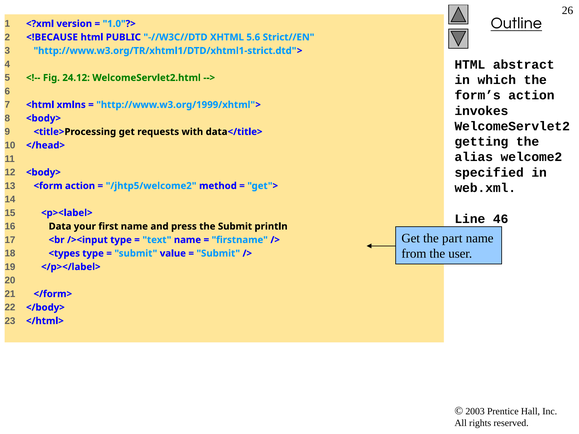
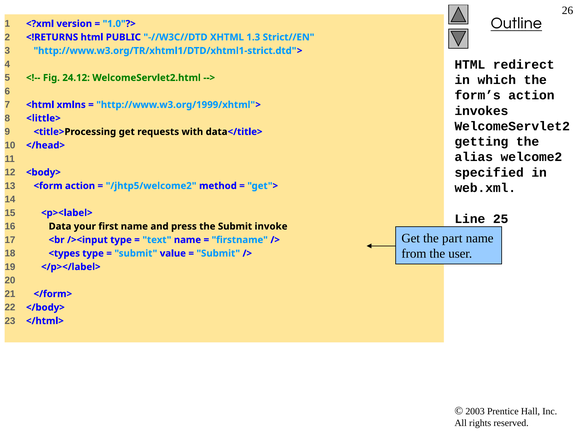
<!BECAUSE: <!BECAUSE -> <!RETURNS (52, 37)
5.6: 5.6 -> 1.3 (253, 37)
abstract: abstract -> redirect (524, 65)
8 <body>: <body> -> <little> (43, 118)
46: 46 -> 25 (501, 219)
println: println -> invoke (271, 227)
